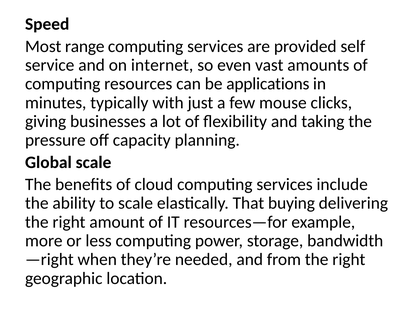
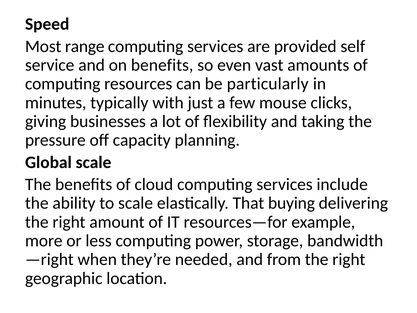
on internet: internet -> benefits (162, 65)
applications: applications -> particularly (268, 84)
